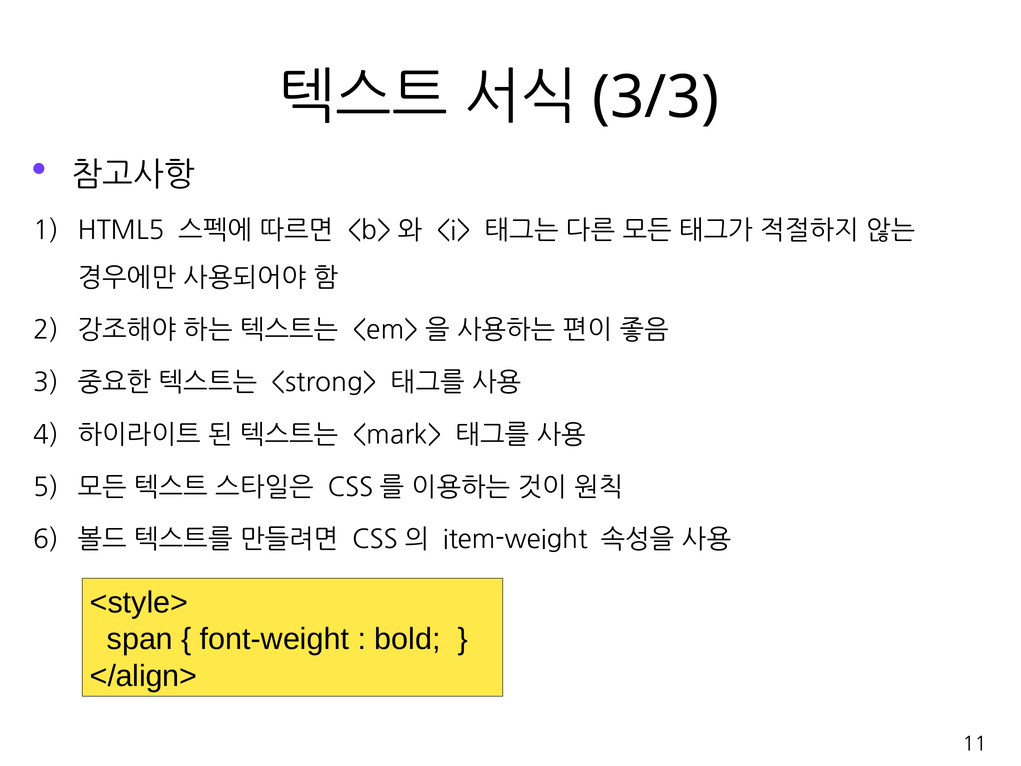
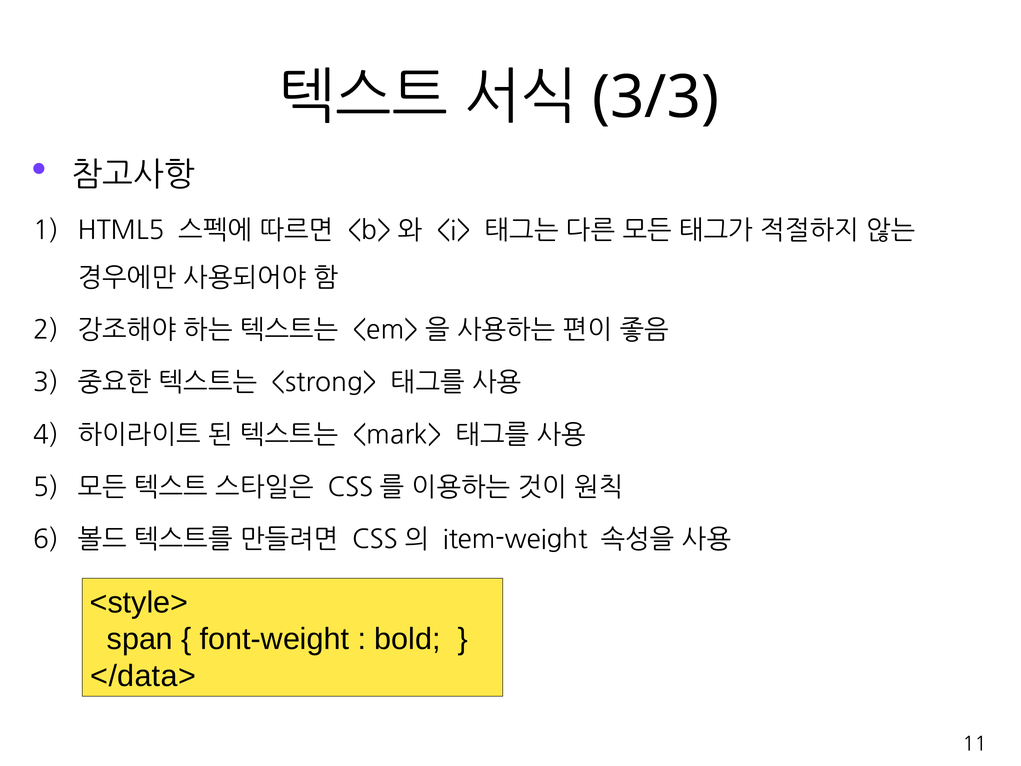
</align>: </align> -> </data> (143, 676)
